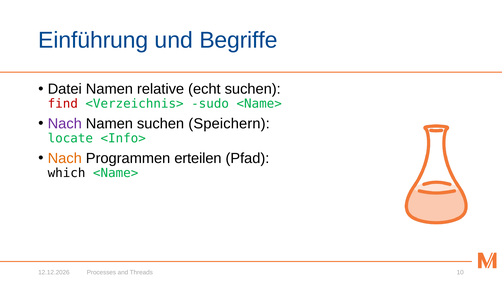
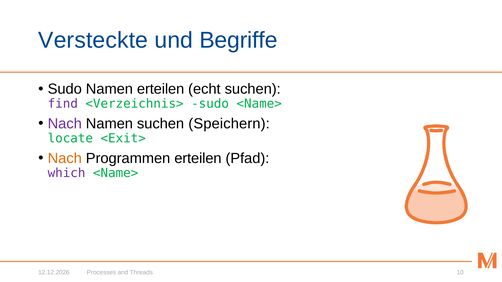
Einführung: Einführung -> Versteckte (93, 40)
Datei: Datei -> Sudo (65, 89)
Namen relative: relative -> erteilen (161, 89)
find colour: red -> purple (63, 104)
<Info>: <Info> -> <Exit> (123, 139)
which colour: black -> purple (67, 173)
